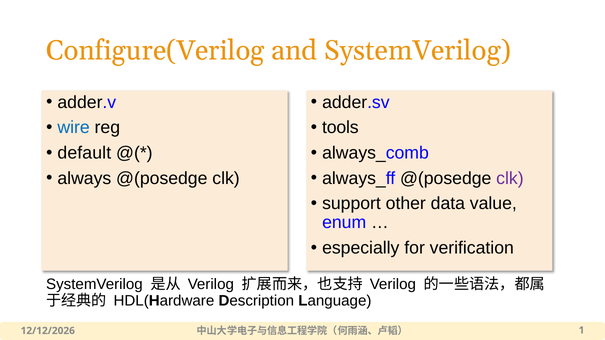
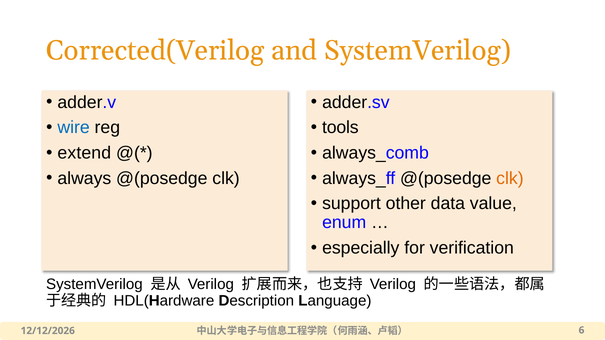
Configure(Verilog: Configure(Verilog -> Corrected(Verilog (155, 51)
default: default -> extend (84, 153)
clk colour: purple -> orange (510, 178)
1: 1 -> 6 (582, 330)
